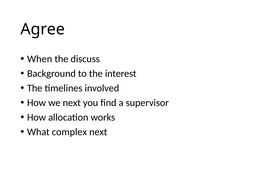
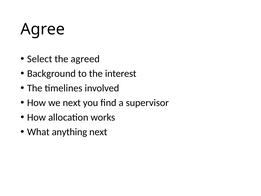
When: When -> Select (40, 59)
discuss: discuss -> agreed (85, 59)
complex: complex -> anything (69, 132)
